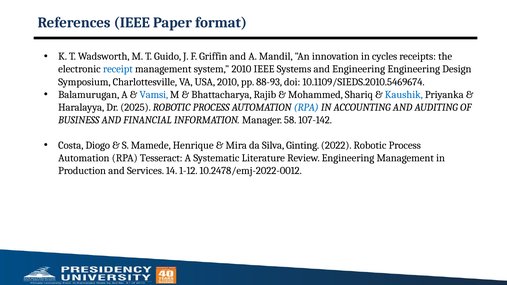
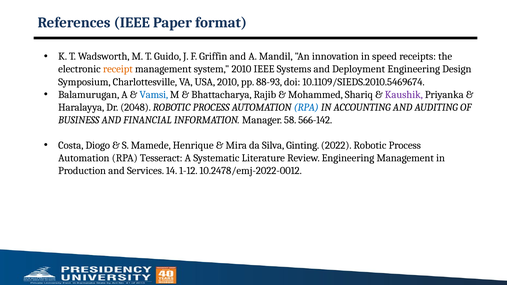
cycles: cycles -> speed (385, 57)
receipt colour: blue -> orange (118, 69)
and Engineering: Engineering -> Deployment (359, 69)
Kaushik colour: blue -> purple (404, 95)
2025: 2025 -> 2048 (136, 107)
107-142: 107-142 -> 566-142 (315, 120)
